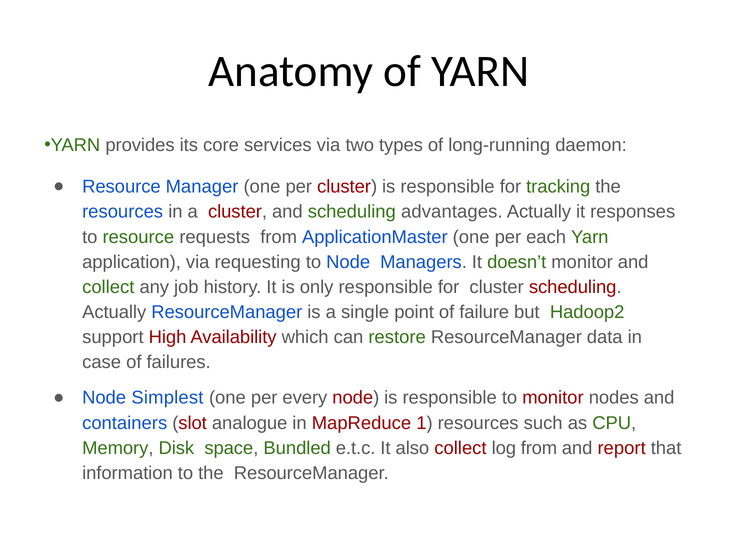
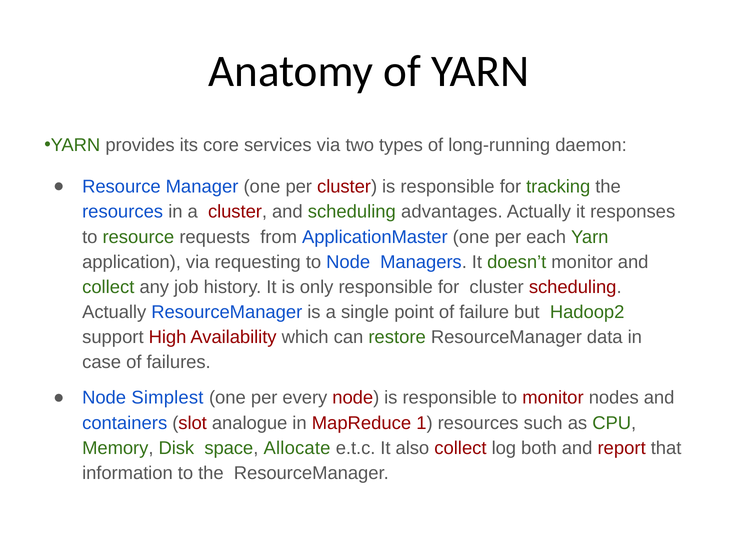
Bundled: Bundled -> Allocate (297, 448)
log from: from -> both (539, 448)
